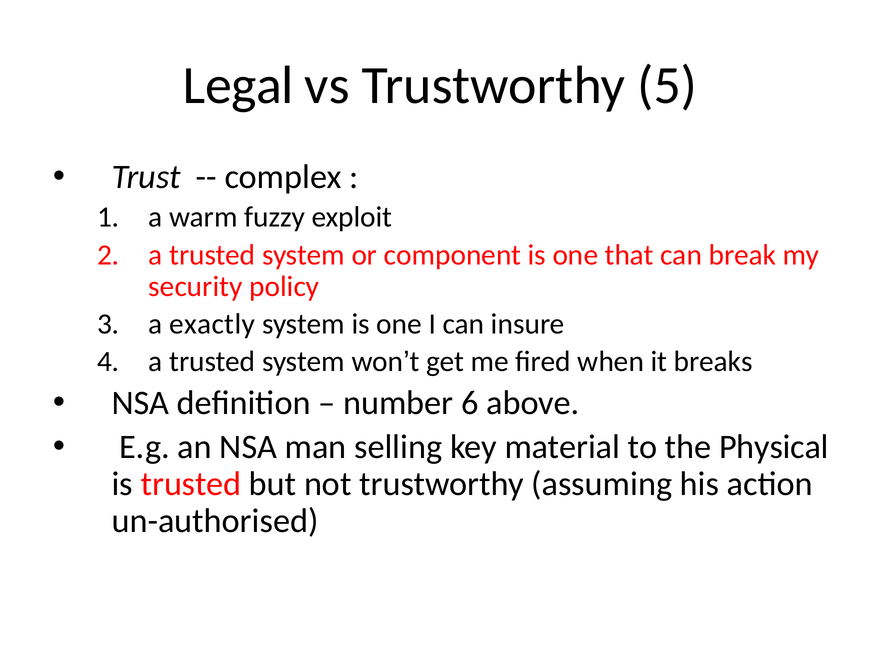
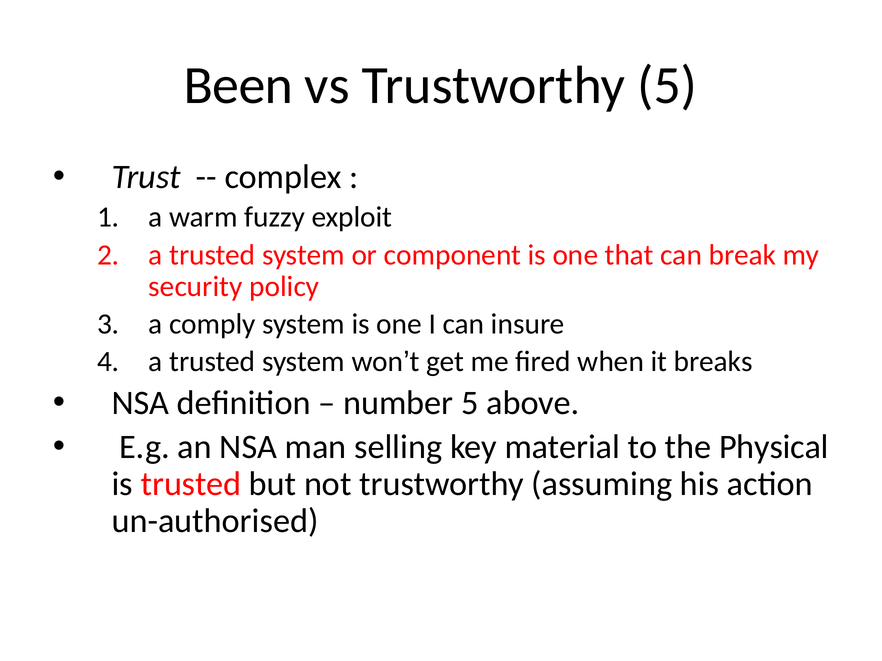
Legal: Legal -> Been (238, 85)
exactly: exactly -> comply (212, 324)
number 6: 6 -> 5 (470, 403)
